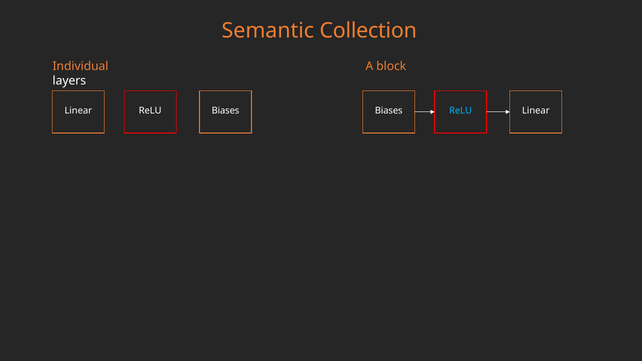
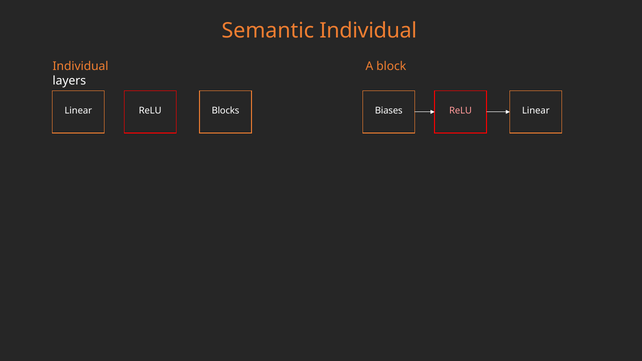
Semantic Collection: Collection -> Individual (368, 31)
Linear Biases: Biases -> Blocks (226, 111)
ReLU colour: light blue -> pink (461, 111)
